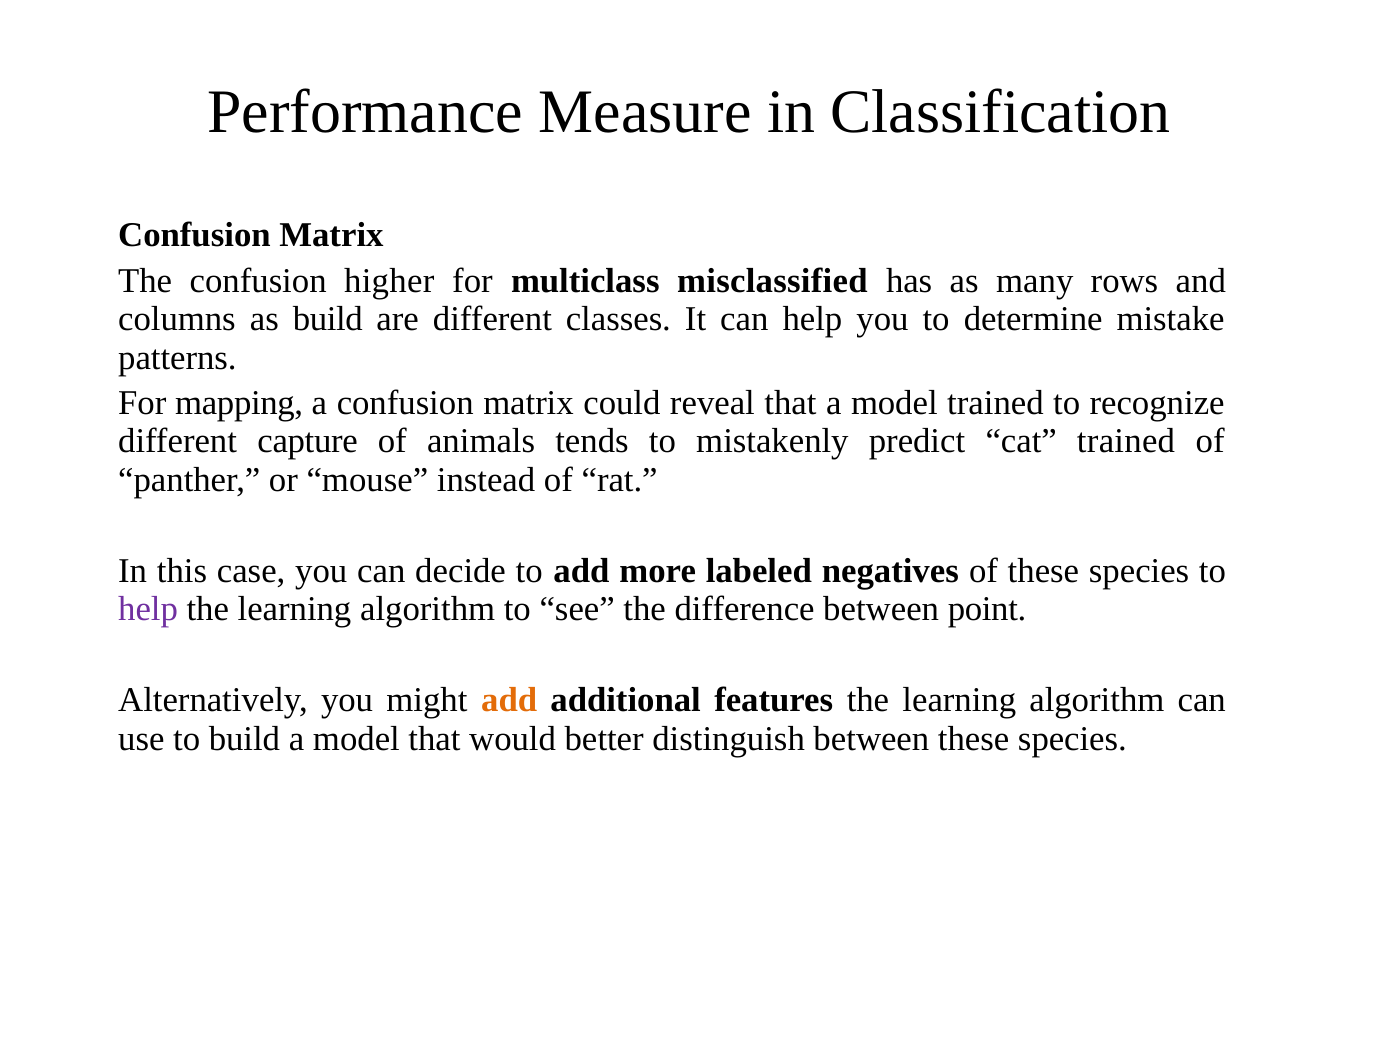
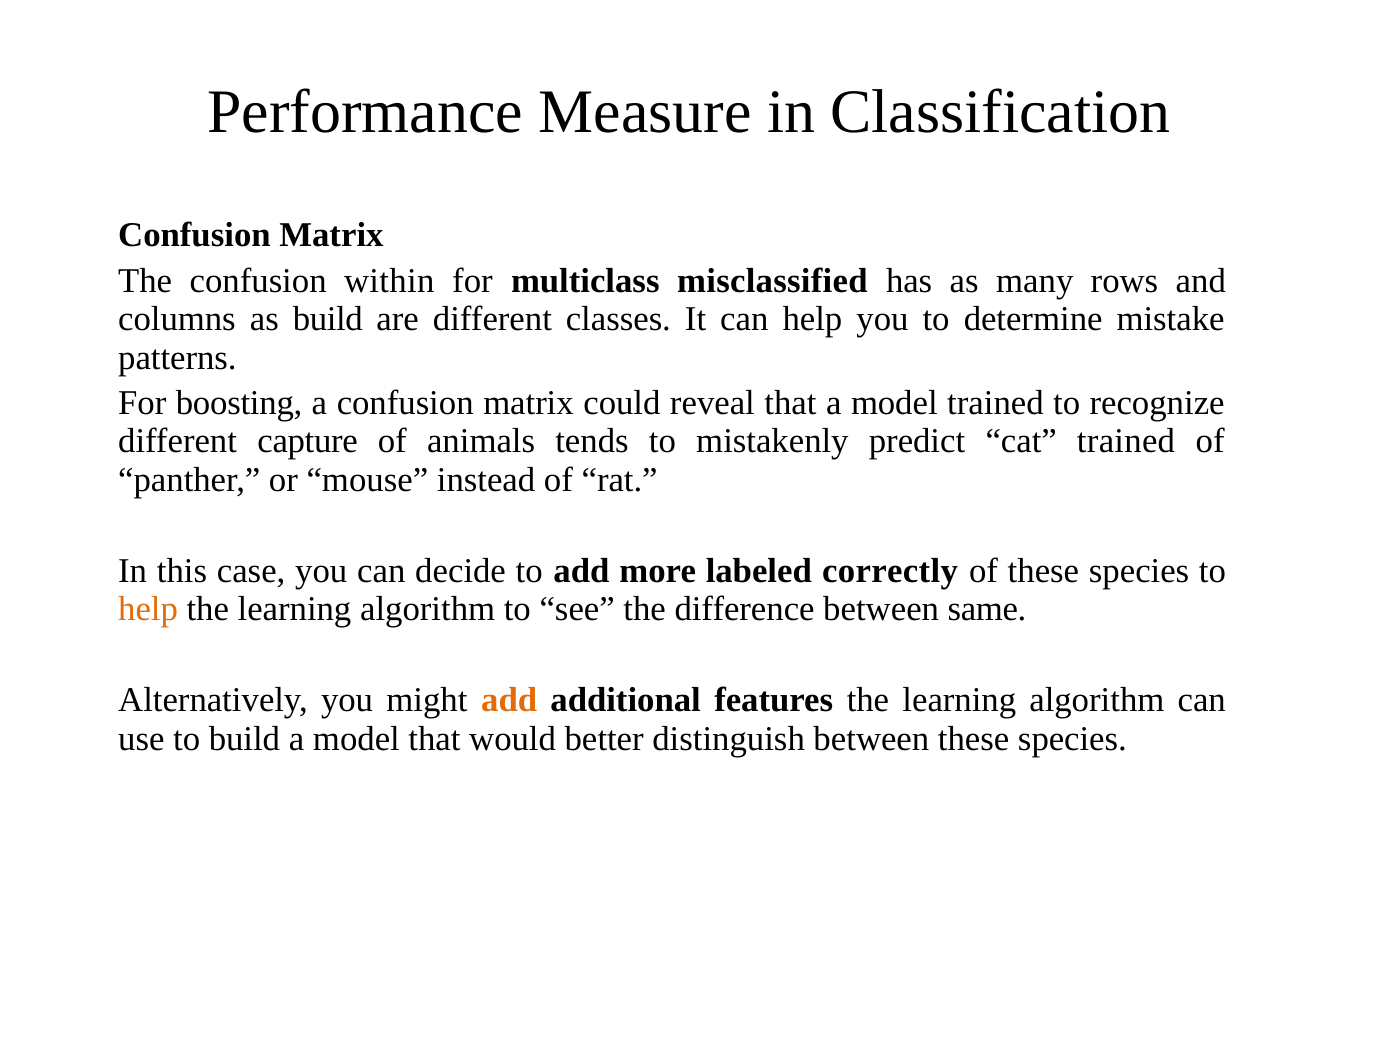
higher: higher -> within (389, 281)
mapping: mapping -> boosting (239, 403)
negatives: negatives -> correctly (890, 571)
help colour: purple -> orange (148, 609)
point: point -> same (987, 609)
